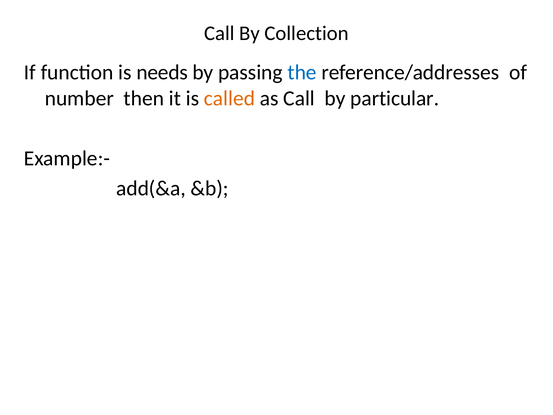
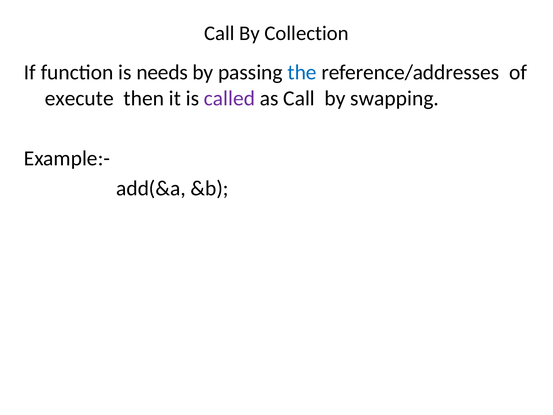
number: number -> execute (79, 98)
called colour: orange -> purple (229, 98)
particular: particular -> swapping (395, 98)
